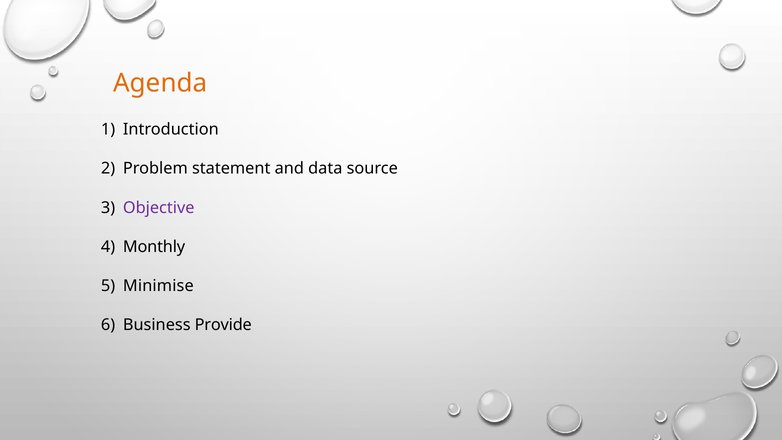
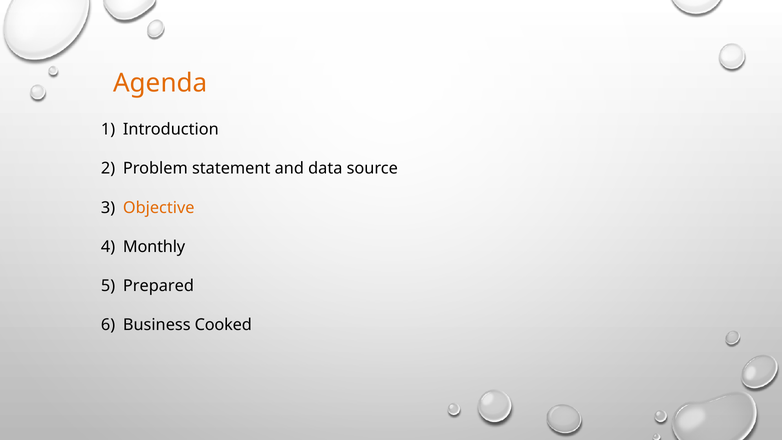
Objective colour: purple -> orange (159, 208)
Minimise: Minimise -> Prepared (158, 286)
Provide: Provide -> Cooked (223, 325)
